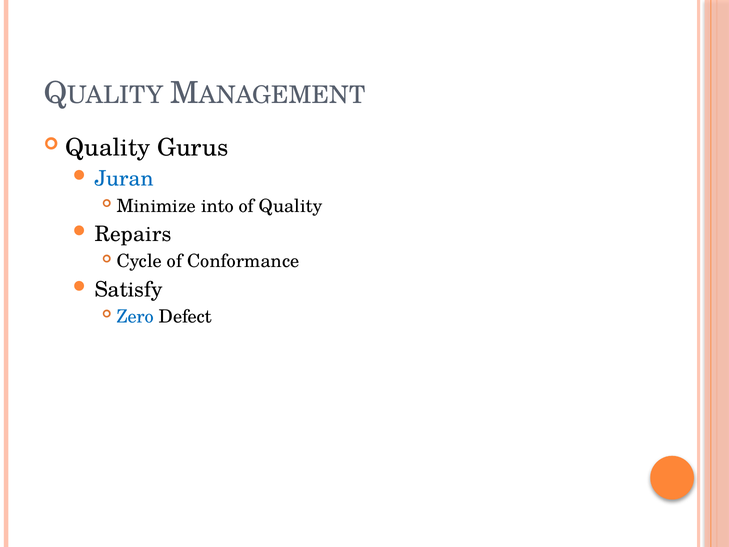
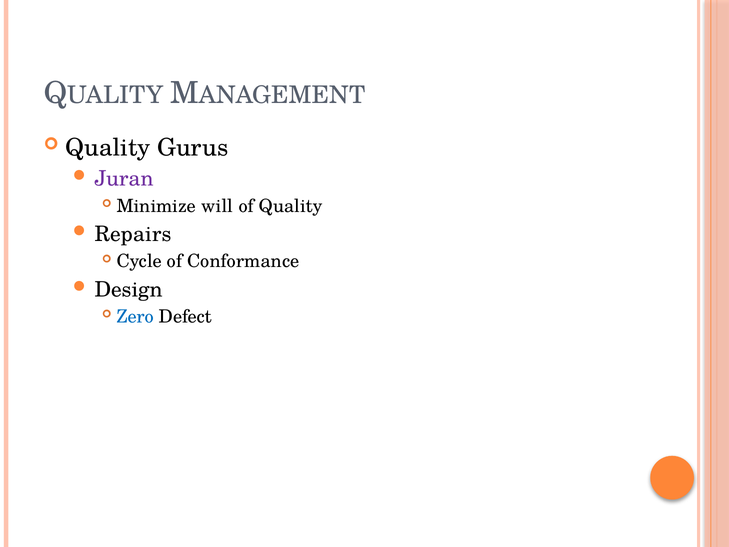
Juran colour: blue -> purple (124, 179)
into: into -> will (217, 206)
Satisfy: Satisfy -> Design (129, 289)
